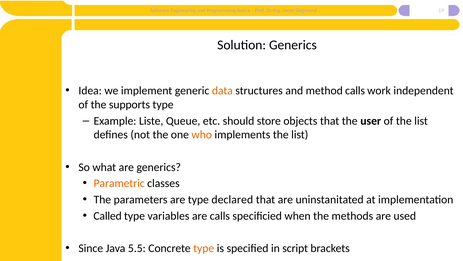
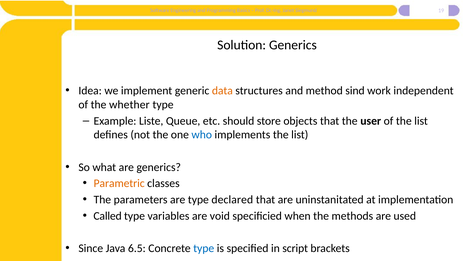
method calls: calls -> sind (355, 90)
supports: supports -> whether (129, 104)
who colour: orange -> blue (202, 134)
are calls: calls -> void (220, 215)
5.5: 5.5 -> 6.5 (137, 248)
type colour: orange -> blue (204, 248)
